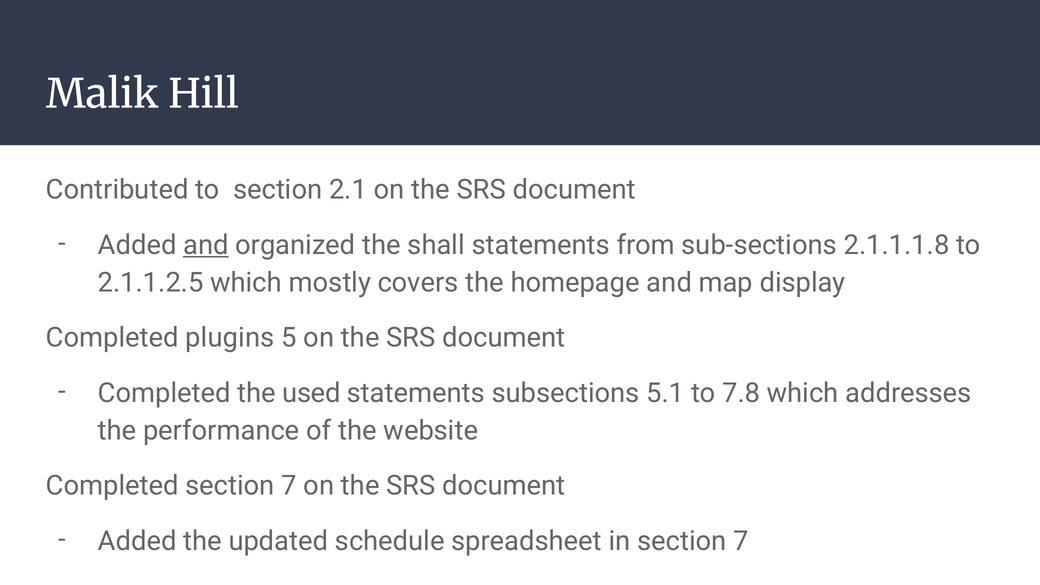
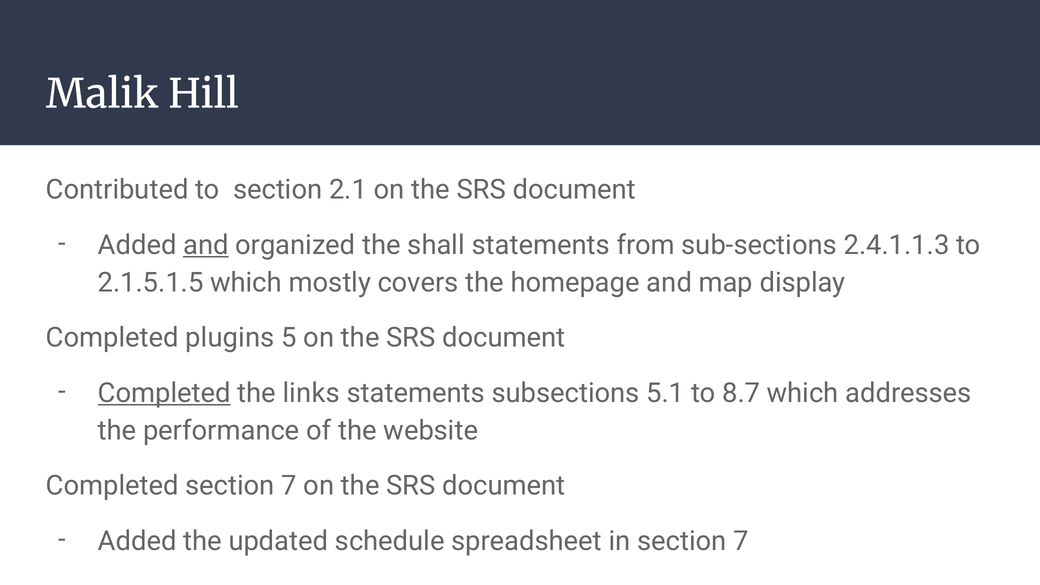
2.1.1.1.8: 2.1.1.1.8 -> 2.4.1.1.3 (897, 245)
2.1.1.2.5: 2.1.1.2.5 -> 2.1.5.1.5 (151, 283)
Completed underline: none -> present (164, 393)
used: used -> links (311, 393)
7.8: 7.8 -> 8.7 (741, 393)
